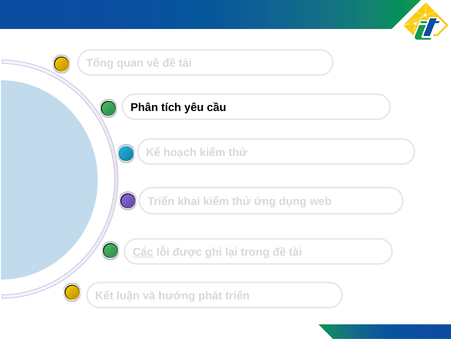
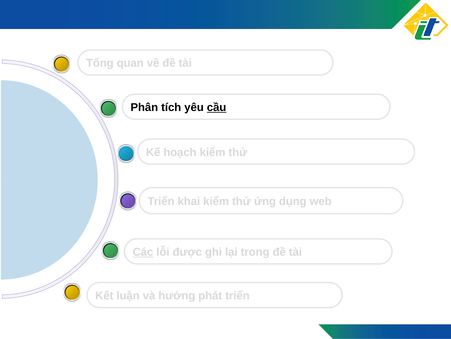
cầu underline: none -> present (217, 107)
